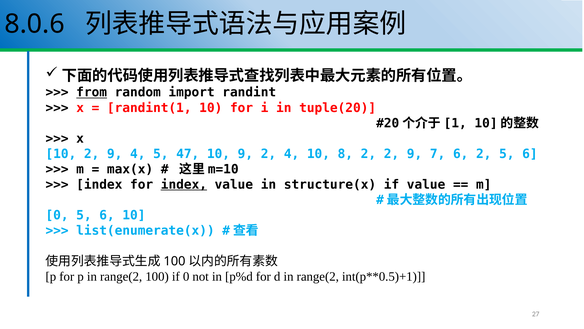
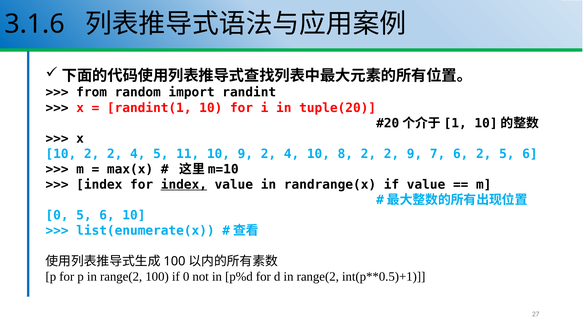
8.0.6: 8.0.6 -> 3.1.6 (35, 24)
from underline: present -> none (92, 92)
10 2 9: 9 -> 2 (115, 154)
47: 47 -> 11 (188, 154)
structure(x: structure(x -> randrange(x (330, 184)
